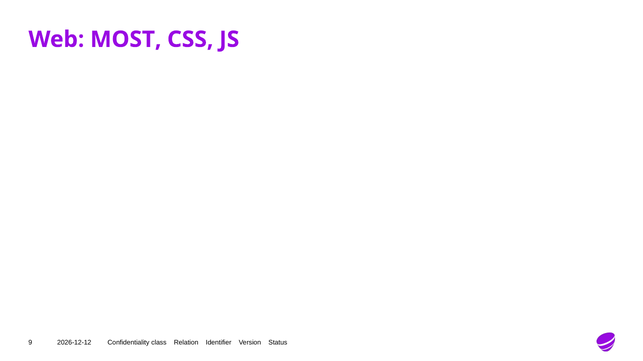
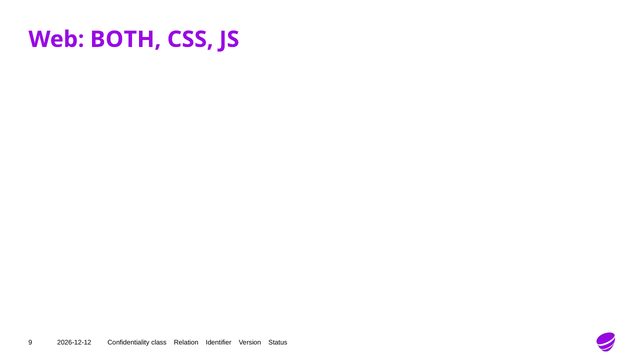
MOST: MOST -> BOTH (126, 39)
